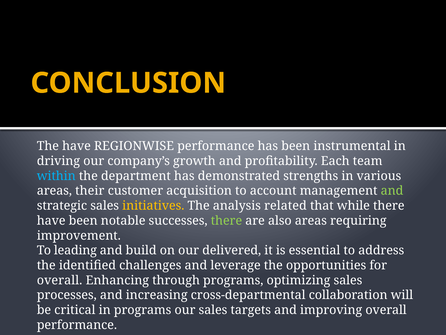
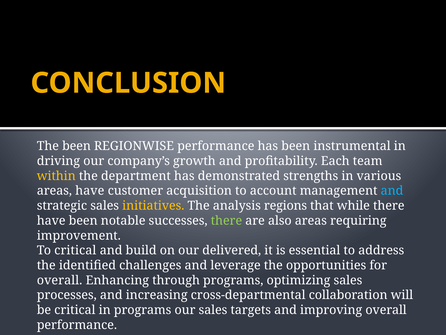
The have: have -> been (77, 146)
within colour: light blue -> yellow (56, 176)
areas their: their -> have (90, 191)
and colour: light green -> light blue (392, 191)
related: related -> regions (286, 205)
To leading: leading -> critical (75, 250)
